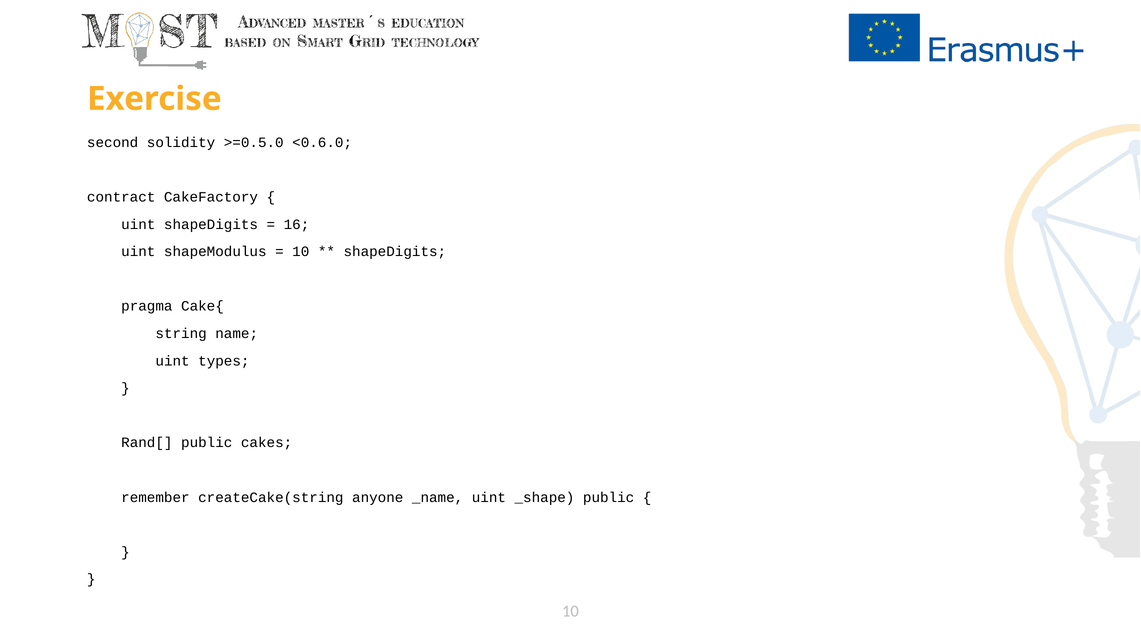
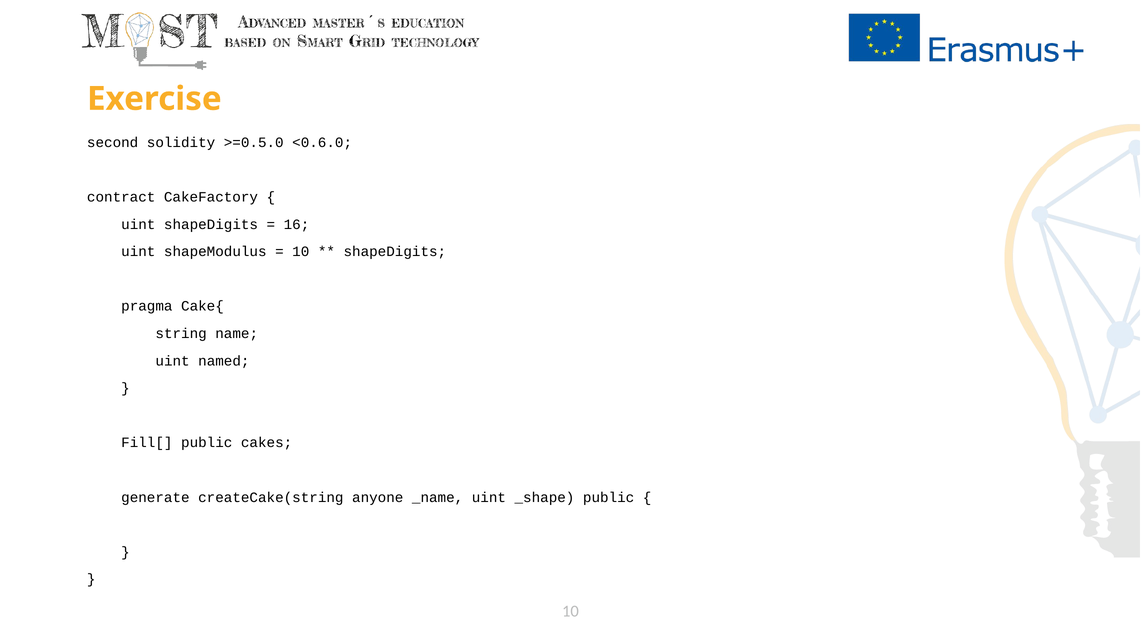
types: types -> named (224, 361)
Rand[: Rand[ -> Fill[ (147, 443)
remember: remember -> generate (155, 497)
